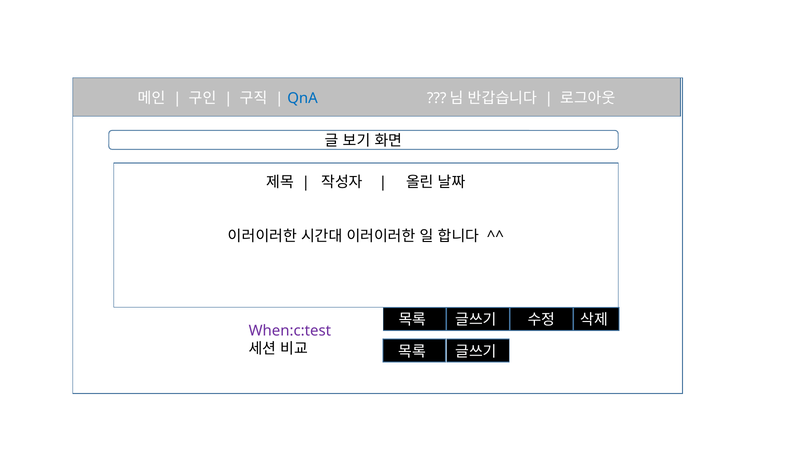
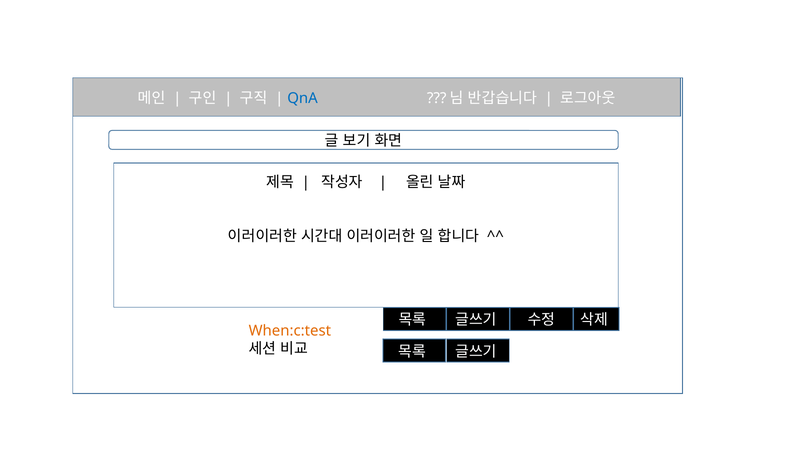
When:c:test colour: purple -> orange (290, 330)
